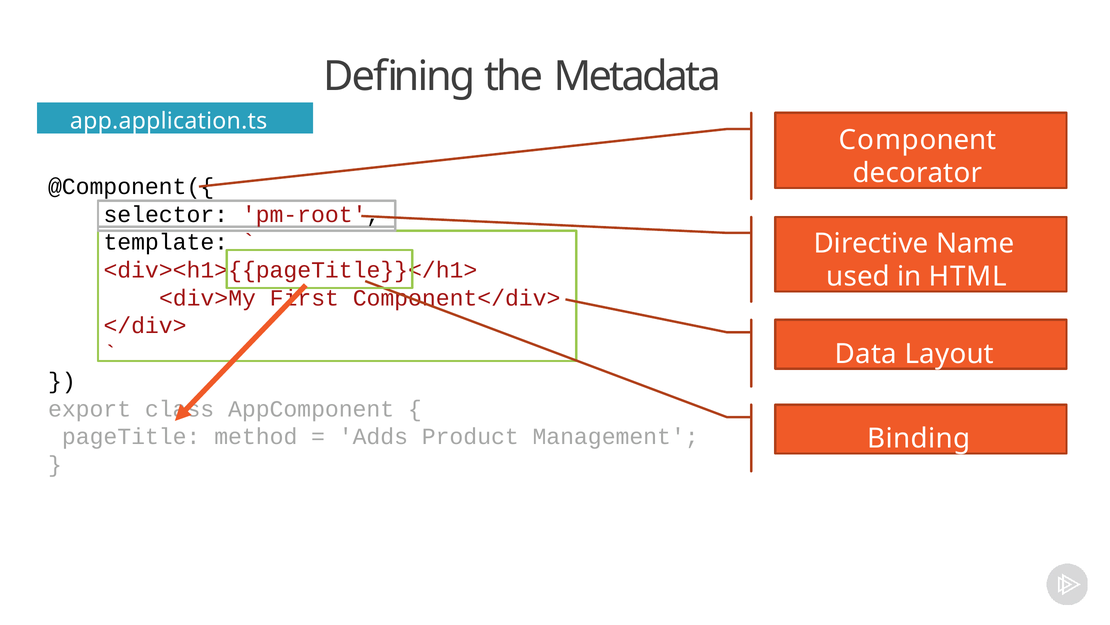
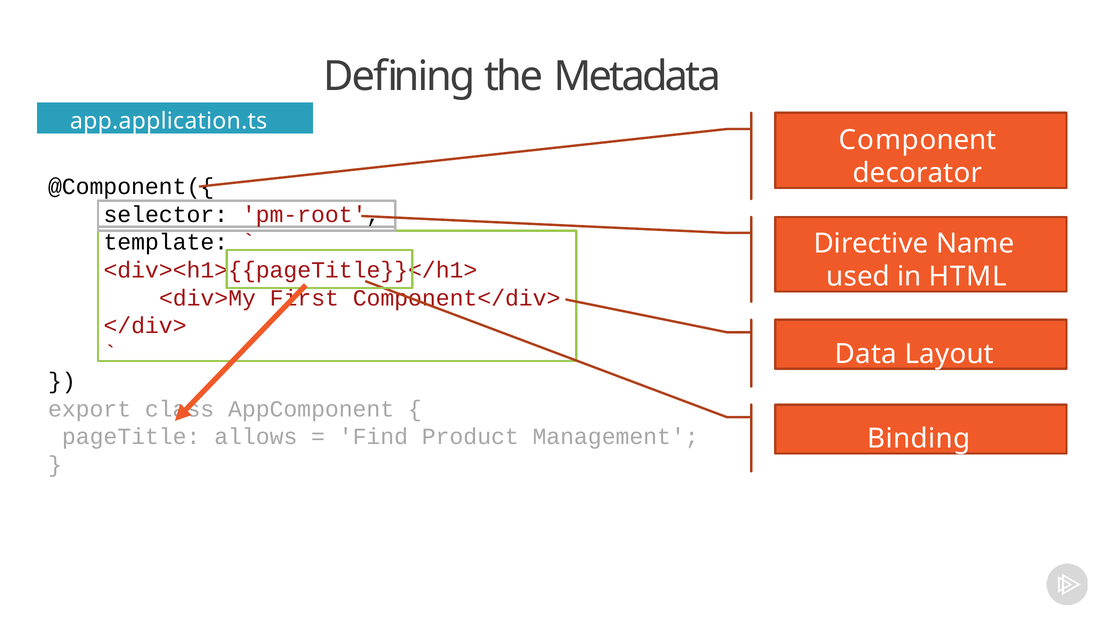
method: method -> allows (256, 436)
Adds: Adds -> Find (373, 436)
